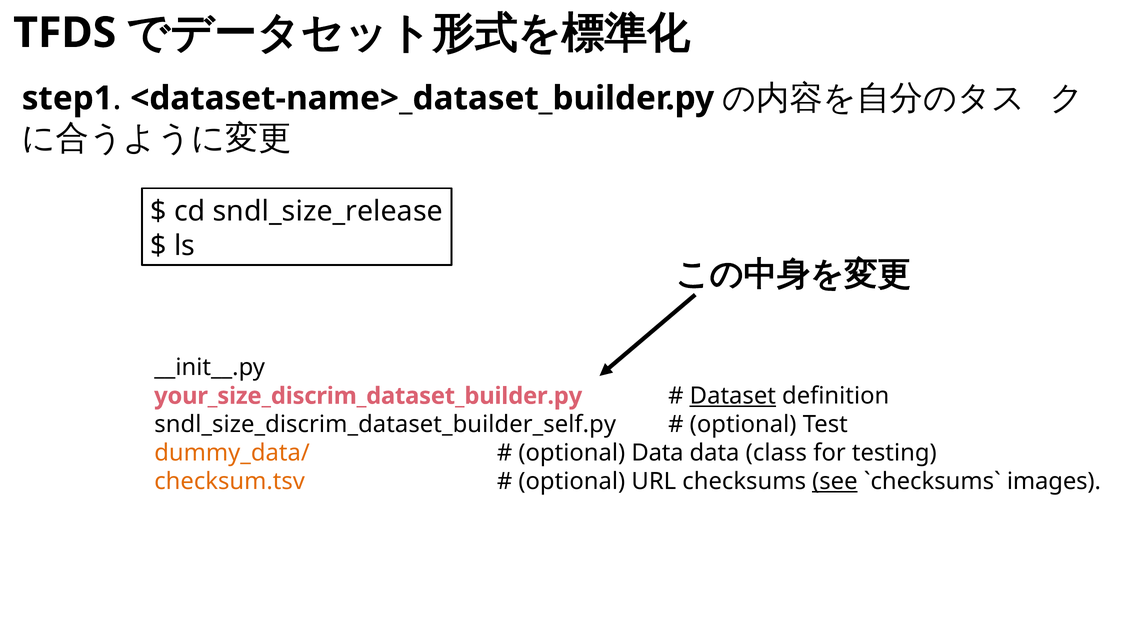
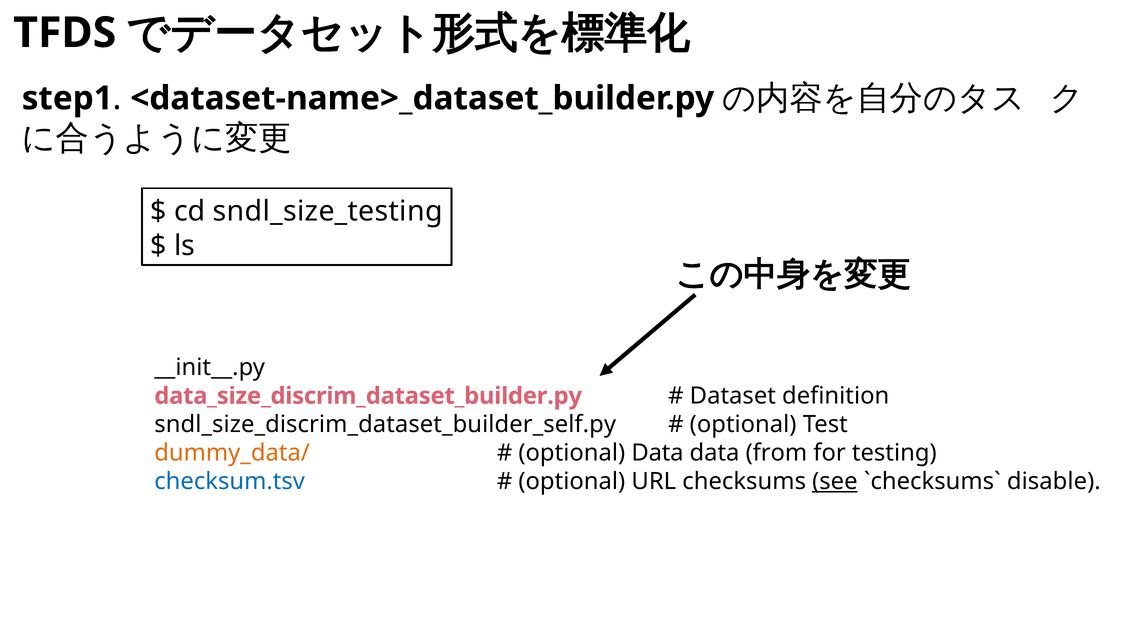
sndl_size_release: sndl_size_release -> sndl_size_testing (328, 212)
your_size_discrim_dataset_builder.py: your_size_discrim_dataset_builder.py -> data_size_discrim_dataset_builder.py (368, 396)
Dataset underline: present -> none (733, 396)
class: class -> from (776, 453)
checksum.tsv colour: orange -> blue (230, 482)
images: images -> disable (1054, 482)
